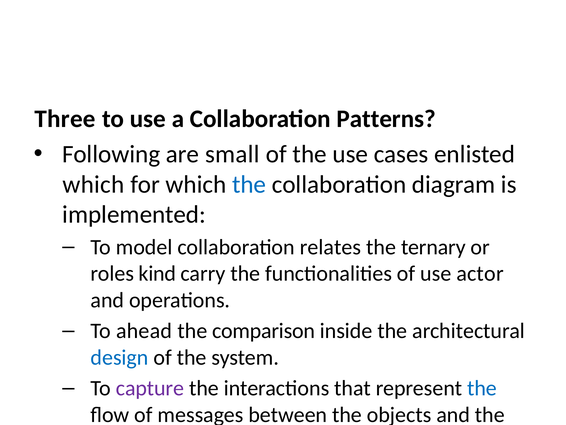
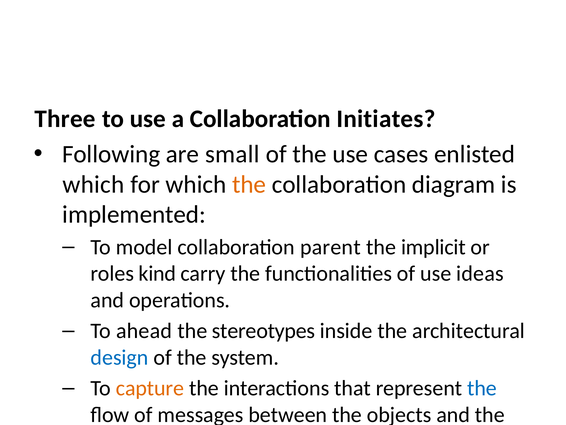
Patterns: Patterns -> Initiates (386, 119)
the colour: blue -> orange (249, 184)
relates: relates -> parent (330, 247)
ternary: ternary -> implicit (433, 247)
actor: actor -> ideas (480, 273)
comparison: comparison -> stereotypes (264, 331)
capture colour: purple -> orange (150, 388)
